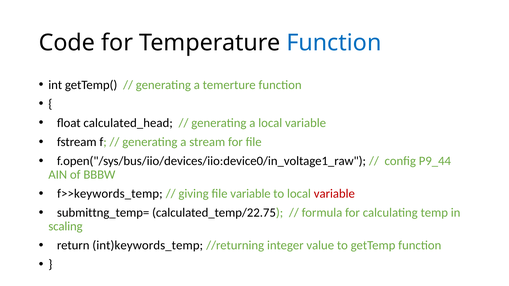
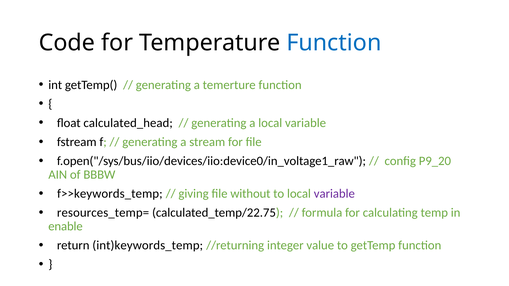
P9_44: P9_44 -> P9_20 (435, 161)
file variable: variable -> without (250, 194)
variable colour: red -> purple (334, 194)
submittng_temp=: submittng_temp= -> resources_temp= (103, 213)
scaling: scaling -> enable (65, 227)
